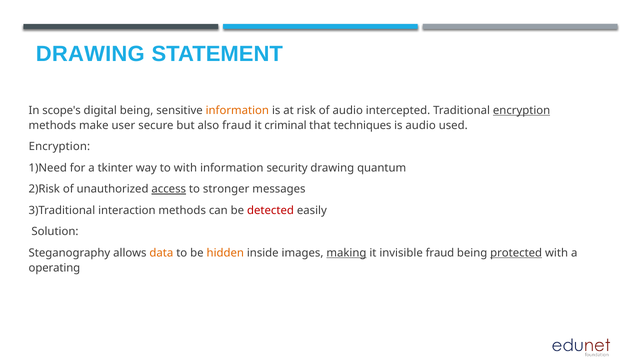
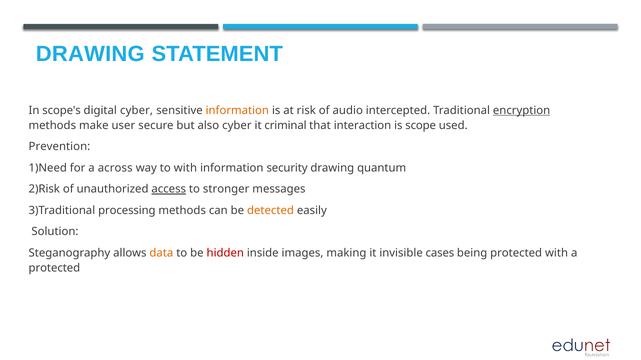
digital being: being -> cyber (137, 110)
also fraud: fraud -> cyber (237, 126)
techniques: techniques -> interaction (363, 126)
is audio: audio -> scope (421, 126)
Encryption: Encryption -> Prevention (59, 147)
tkinter: tkinter -> across (115, 168)
interaction: interaction -> processing (127, 211)
detected colour: red -> orange (271, 211)
hidden colour: orange -> red (225, 253)
making underline: present -> none (346, 253)
invisible fraud: fraud -> cases (440, 253)
protected underline: present -> none (516, 253)
operating: operating -> protected (54, 268)
